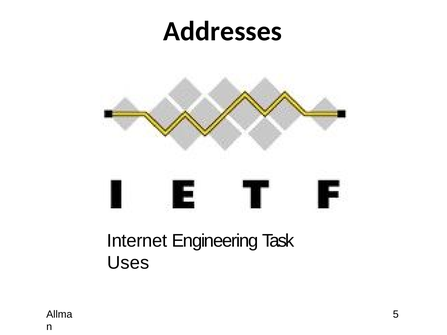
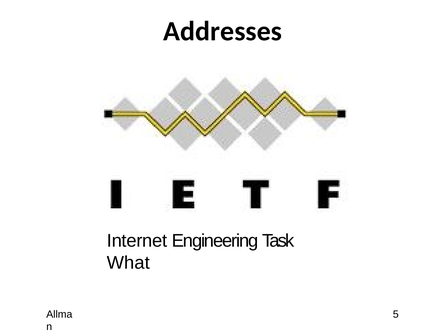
Uses: Uses -> What (128, 263)
